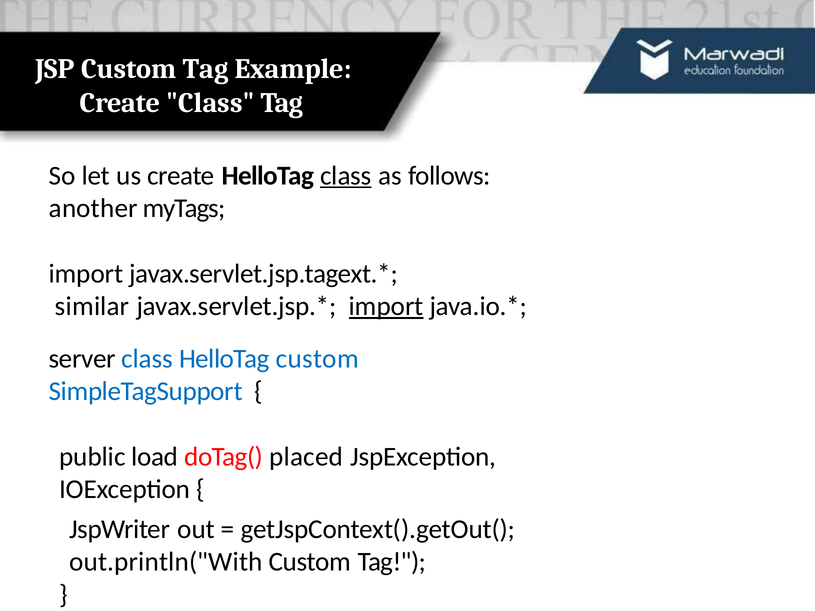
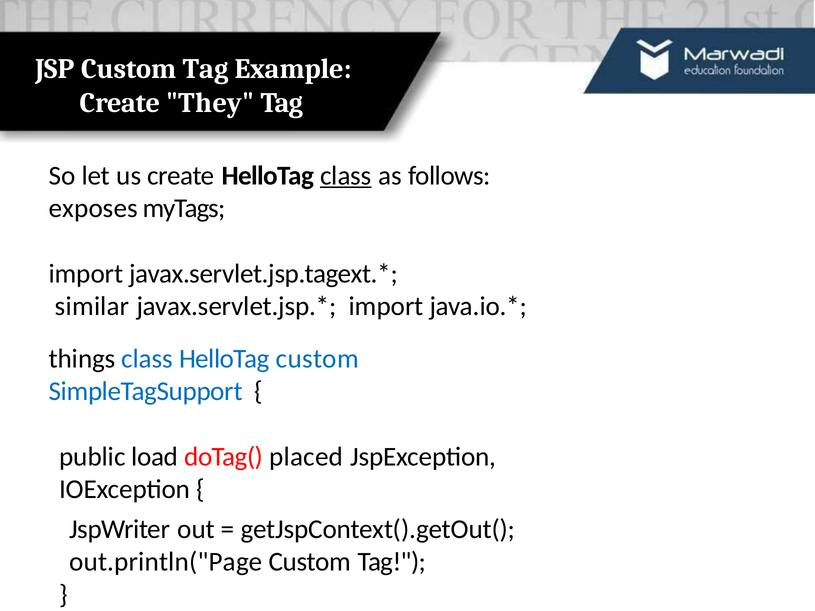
Create Class: Class -> They (210, 103)
another: another -> exposes (93, 208)
import underline: present -> none (386, 307)
server: server -> things (82, 359)
out.println("With: out.println("With -> out.println("Page (166, 562)
